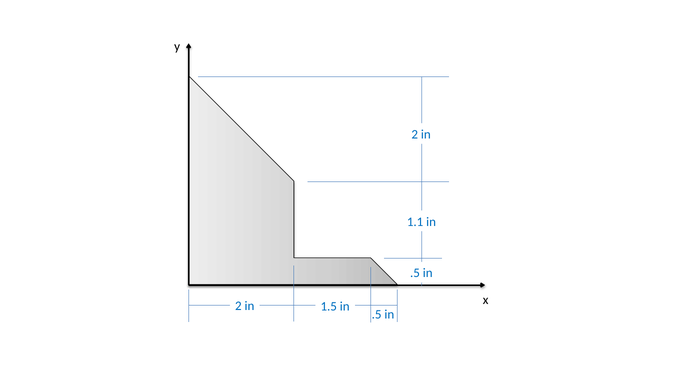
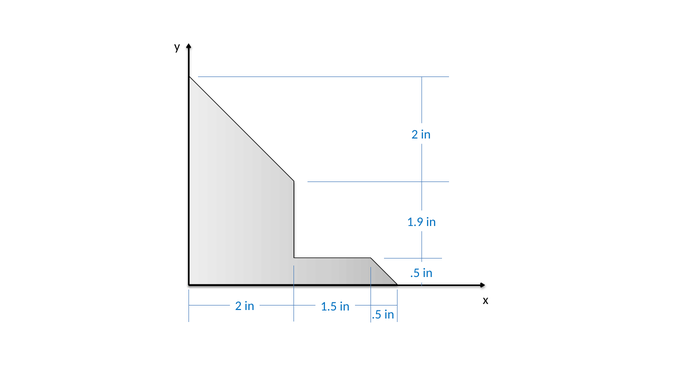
1.1: 1.1 -> 1.9 (415, 222)
